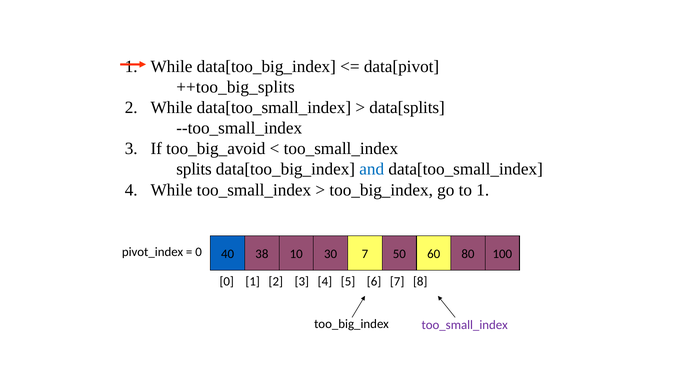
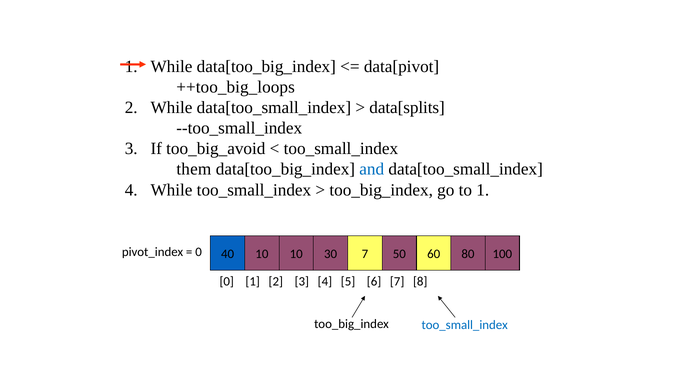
++too_big_splits: ++too_big_splits -> ++too_big_loops (236, 87)
splits: splits -> them (194, 169)
40 38: 38 -> 10 (262, 254)
too_small_index colour: purple -> blue (465, 325)
